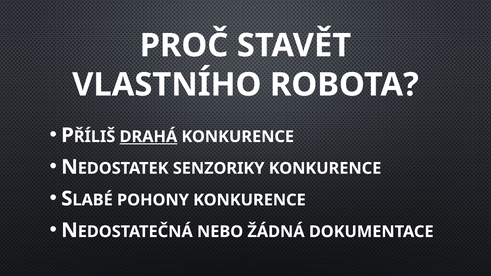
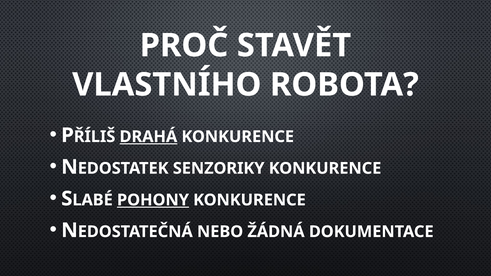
POHONY underline: none -> present (153, 200)
